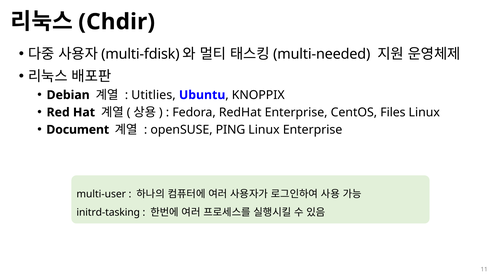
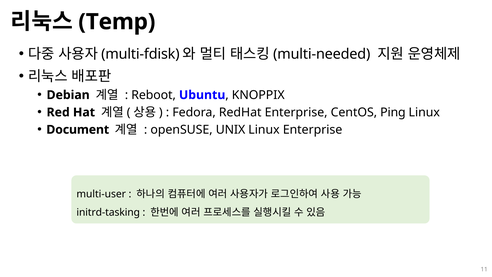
Chdir: Chdir -> Temp (117, 22)
Utitlies: Utitlies -> Reboot (154, 95)
Files: Files -> Ping (393, 112)
PING: PING -> UNIX (231, 130)
